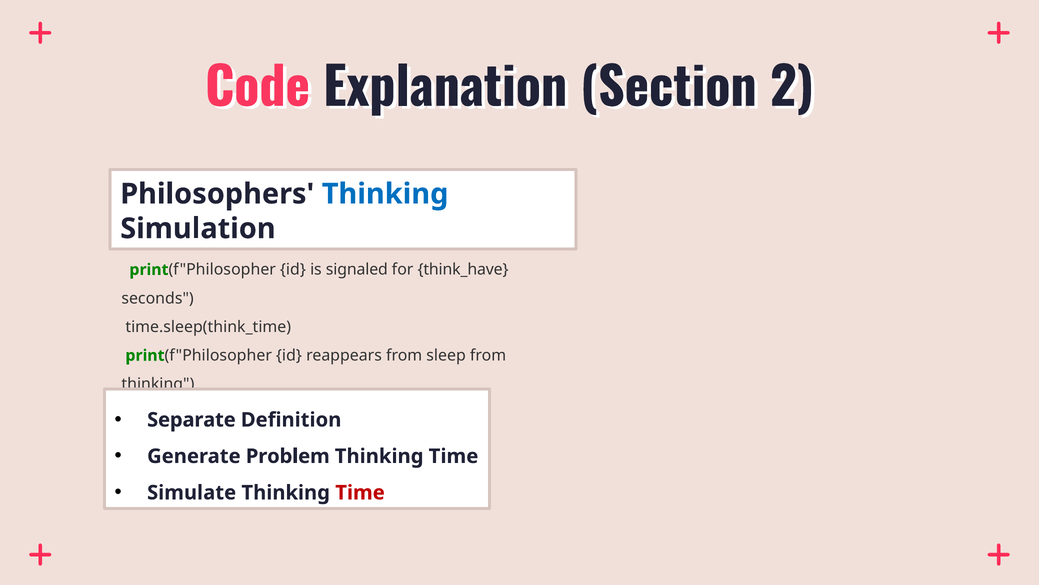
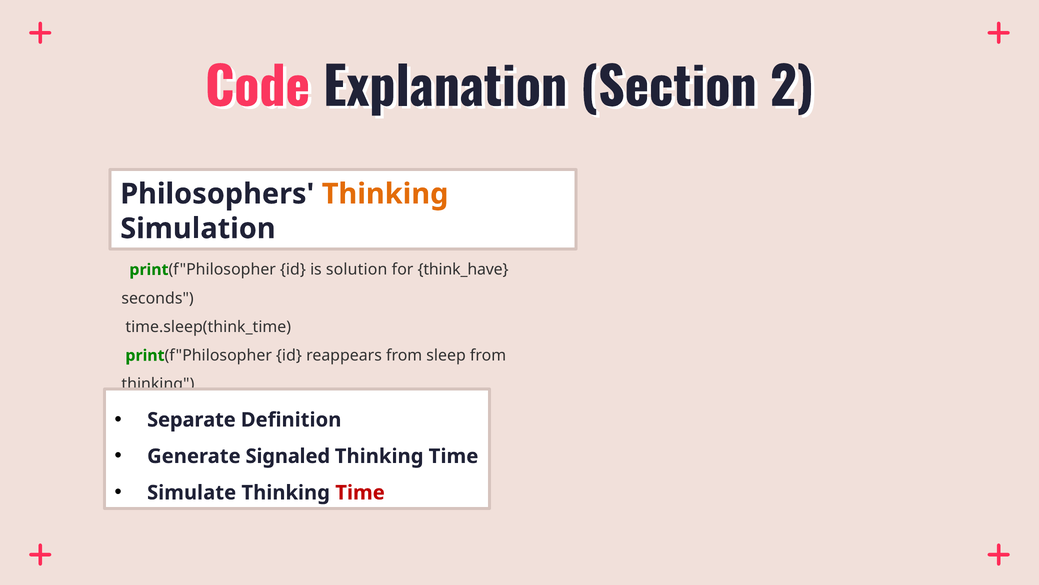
Thinking colour: blue -> orange (385, 194)
signaled: signaled -> solution (357, 269)
Problem: Problem -> Signaled (288, 456)
